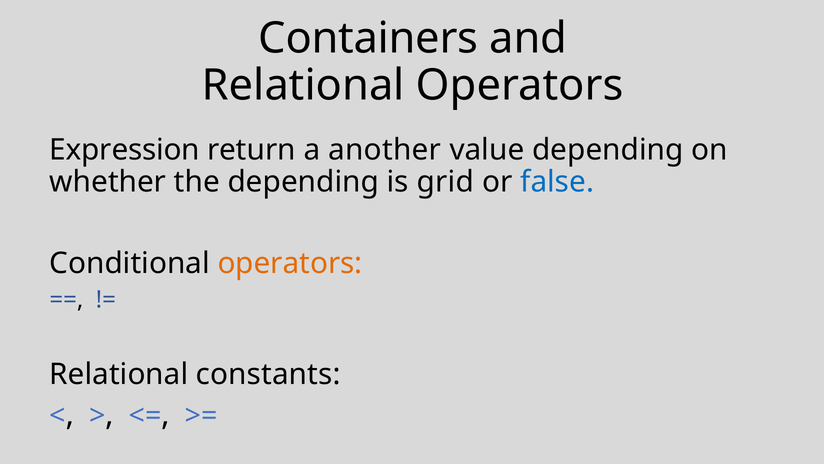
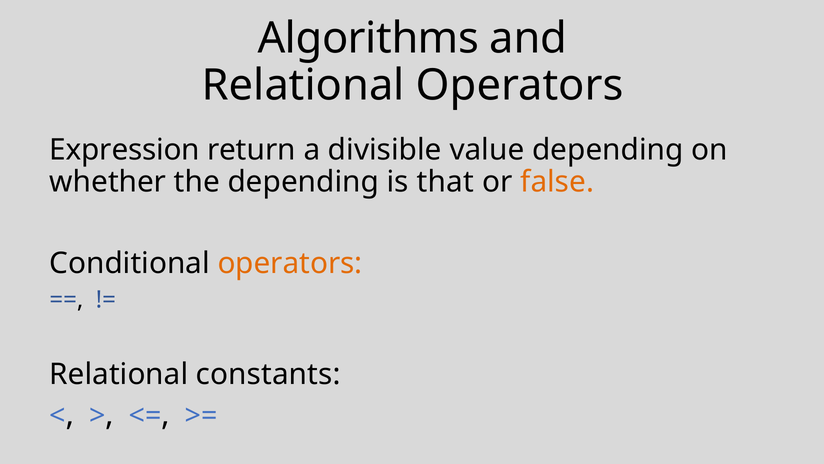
Containers: Containers -> Algorithms (368, 38)
another: another -> divisible (385, 150)
grid: grid -> that (445, 182)
false colour: blue -> orange (557, 182)
